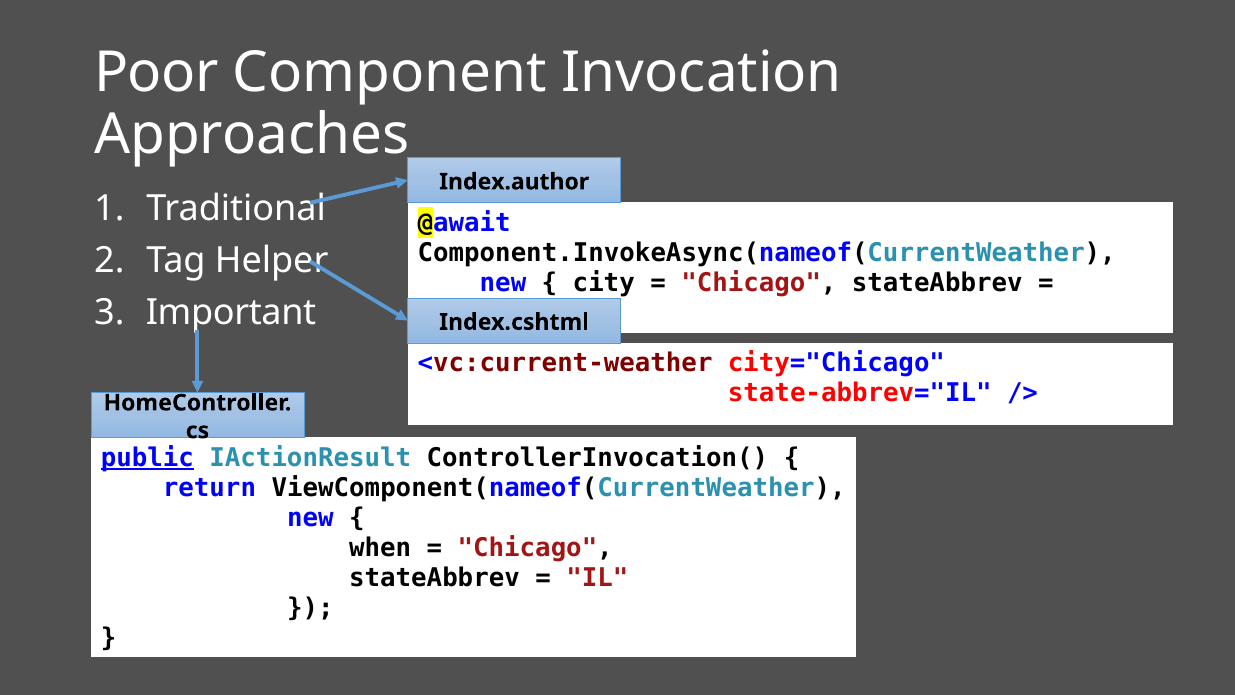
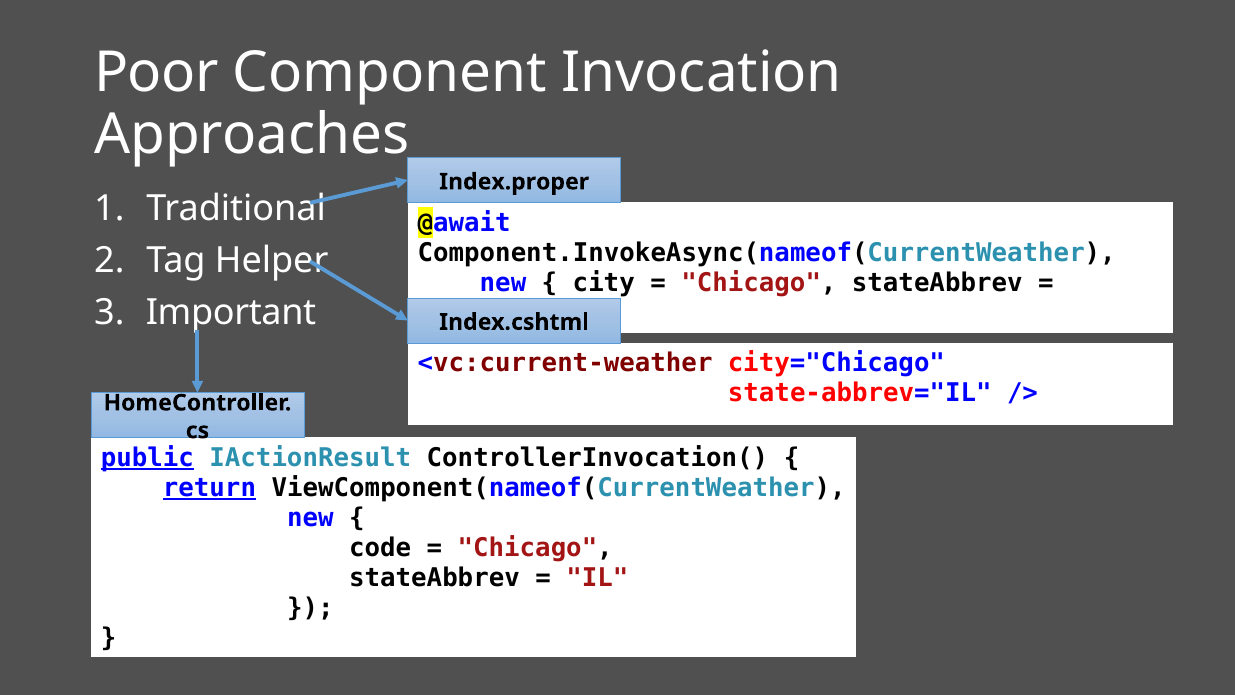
Index.author: Index.author -> Index.proper (514, 182)
return underline: none -> present (209, 488)
when: when -> code (380, 547)
